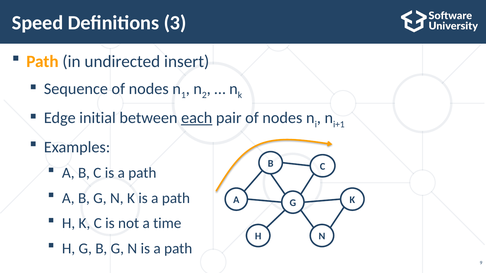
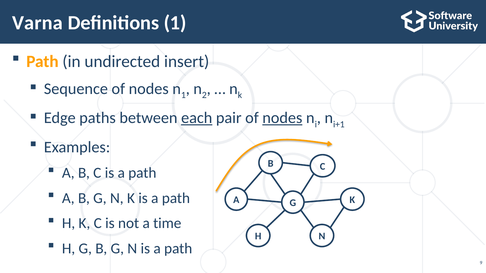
Speed: Speed -> Varna (37, 23)
Definitions 3: 3 -> 1 (175, 23)
initial: initial -> paths (98, 118)
nodes underline: none -> present (282, 118)
